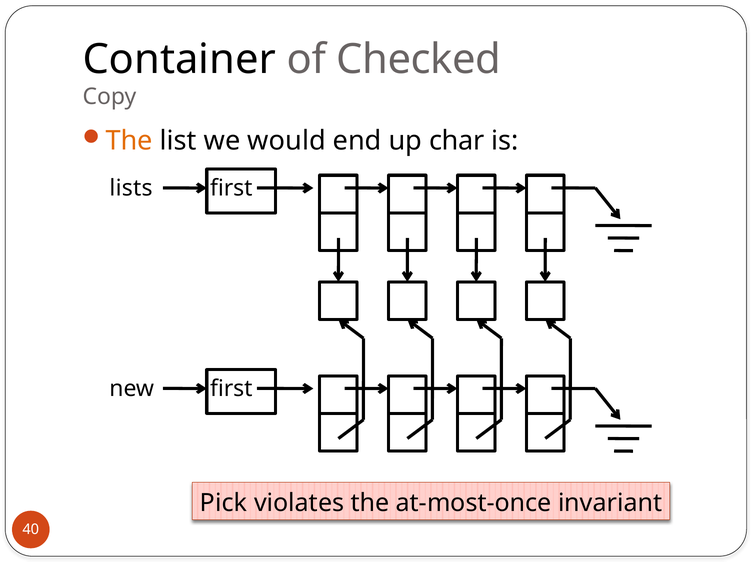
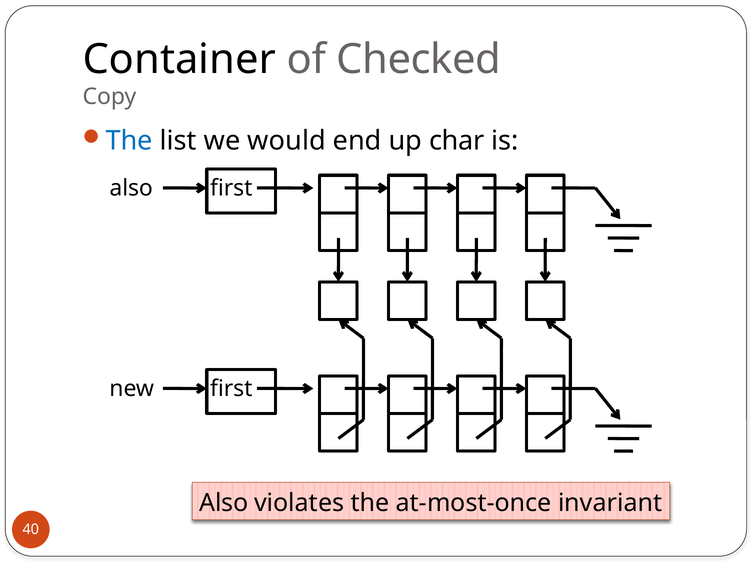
The colour: orange -> blue (129, 141)
lists: lists -> also (131, 188)
Pick: Pick -> Also (224, 503)
